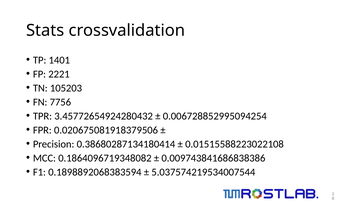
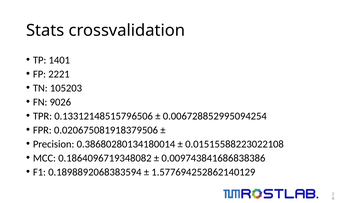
7756: 7756 -> 9026 (60, 102)
3.45772654924280432: 3.45772654924280432 -> 0.13312148515796506 (104, 116)
0.38680287134180414: 0.38680287134180414 -> 0.38680280134180014 (126, 144)
5.037574219534007544: 5.037574219534007544 -> 1.577694252862140129 (203, 172)
